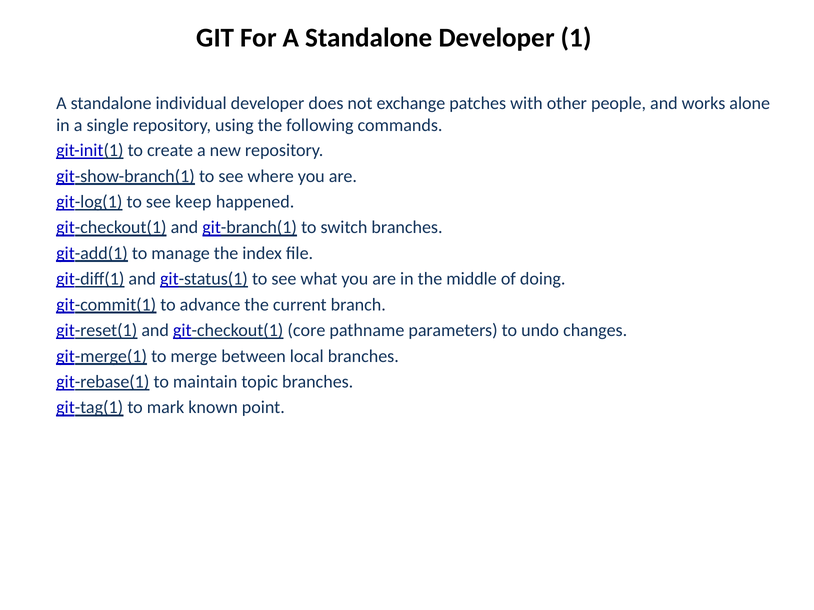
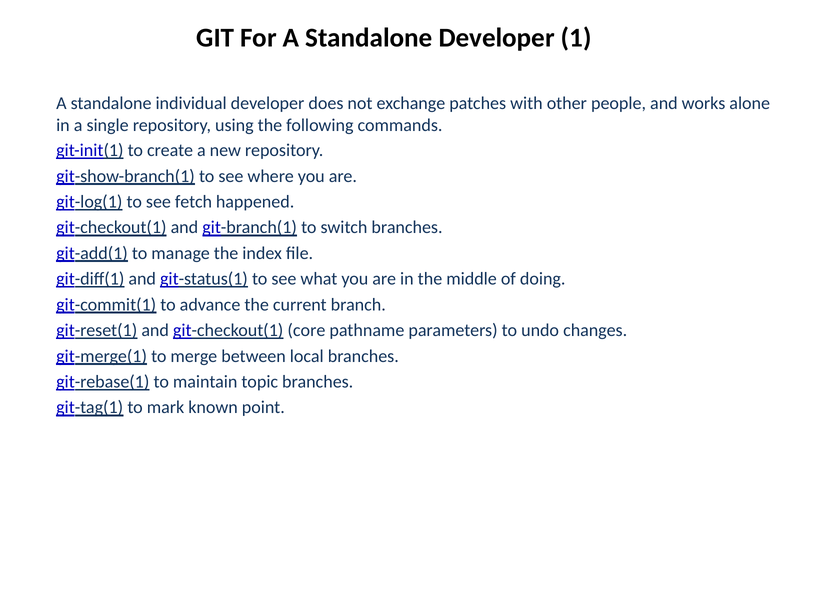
keep: keep -> fetch (193, 202)
